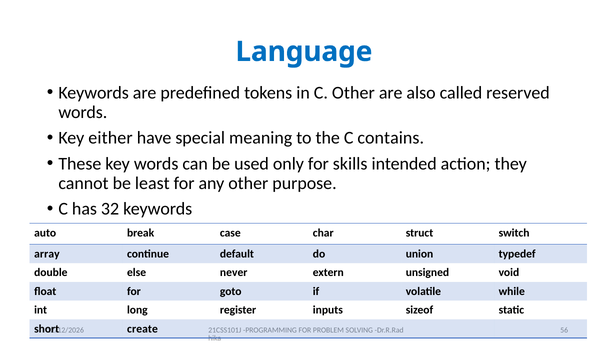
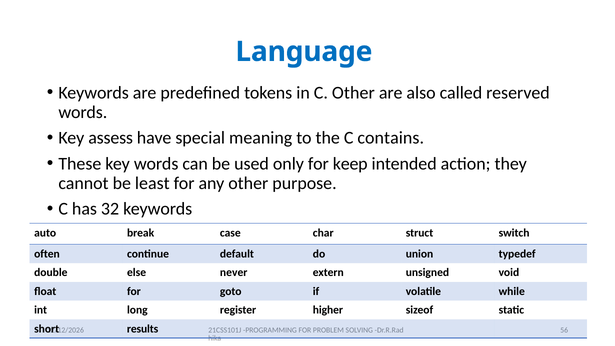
either: either -> assess (111, 138)
skills: skills -> keep (350, 164)
array: array -> often (47, 254)
inputs: inputs -> higher (328, 310)
create: create -> results (143, 329)
